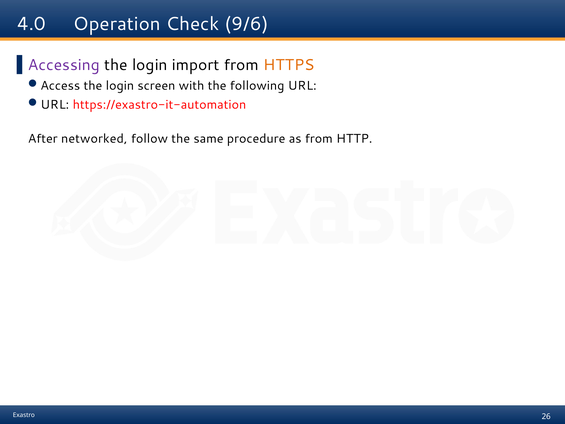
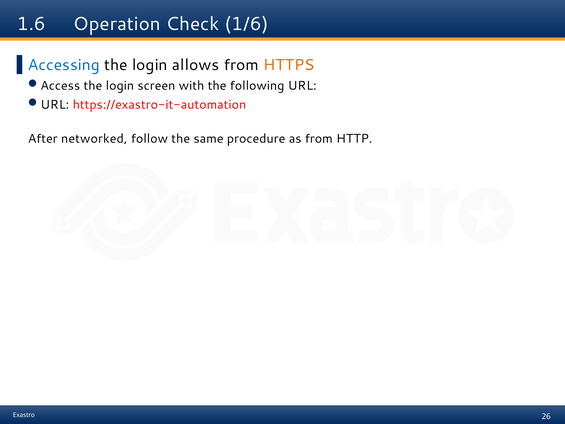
4.0: 4.0 -> 1.6 (31, 24)
9/6: 9/6 -> 1/6 (247, 24)
Accessing colour: purple -> blue (64, 65)
import: import -> allows (196, 65)
